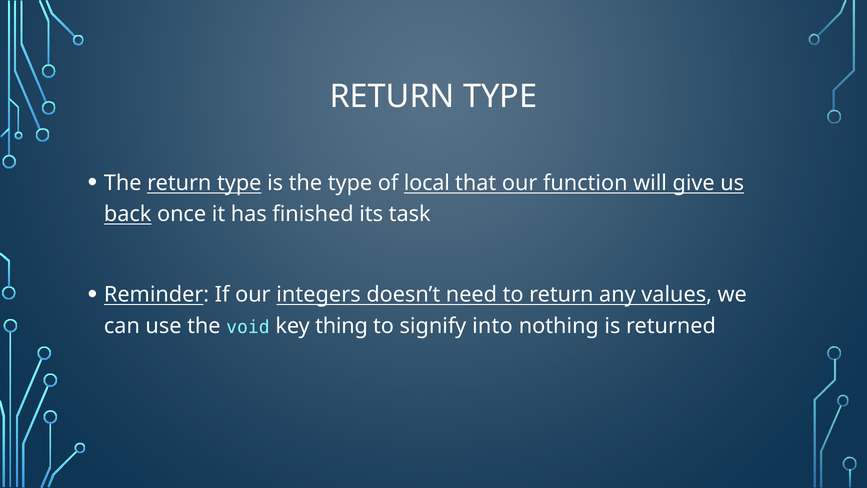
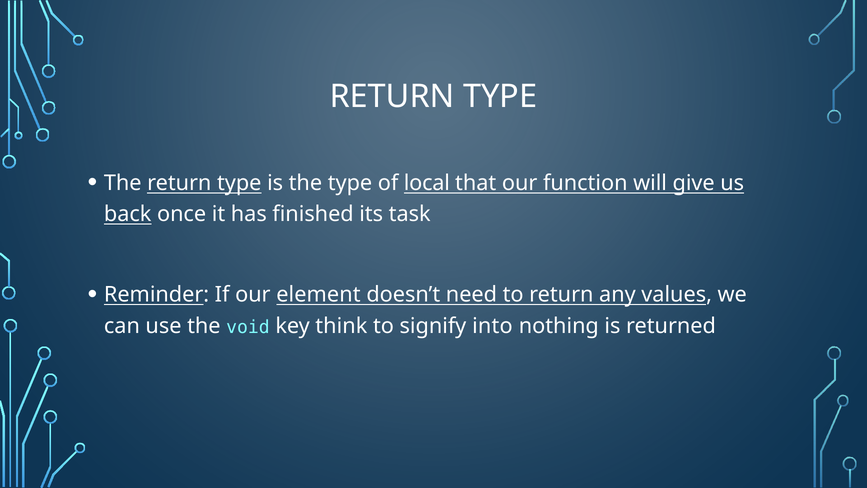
integers: integers -> element (318, 295)
thing: thing -> think (341, 326)
